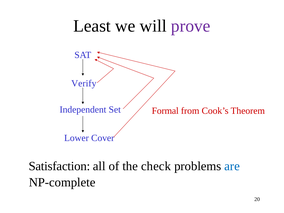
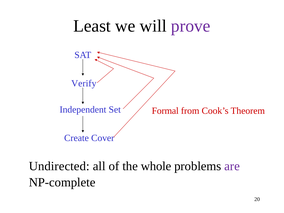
Lower: Lower -> Create (77, 138)
Satisfaction: Satisfaction -> Undirected (59, 166)
check: check -> whole (156, 166)
are colour: blue -> purple (232, 166)
